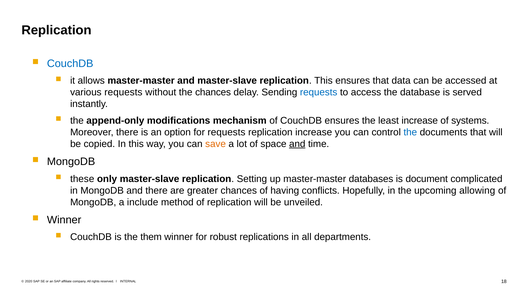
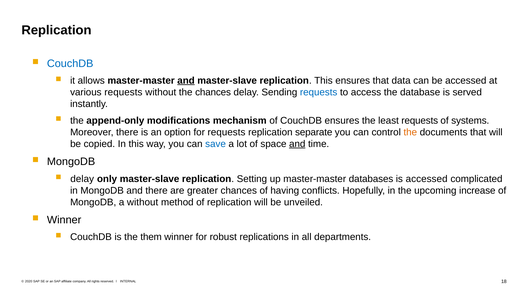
and underline: none -> present (186, 81)
least increase: increase -> requests (420, 121)
replication increase: increase -> separate (314, 132)
the colour: blue -> orange (410, 132)
save colour: orange -> blue (216, 144)
these: these -> delay (82, 179)
is document: document -> accessed (427, 179)
allowing: allowing -> increase (477, 191)
a include: include -> without (143, 202)
